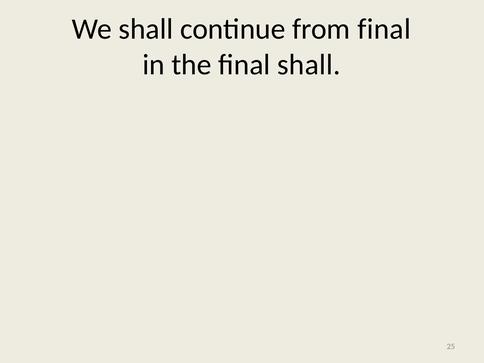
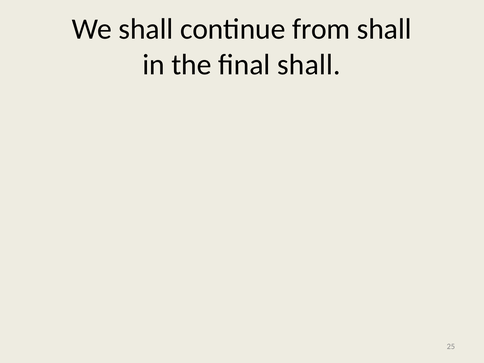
from final: final -> shall (384, 29)
